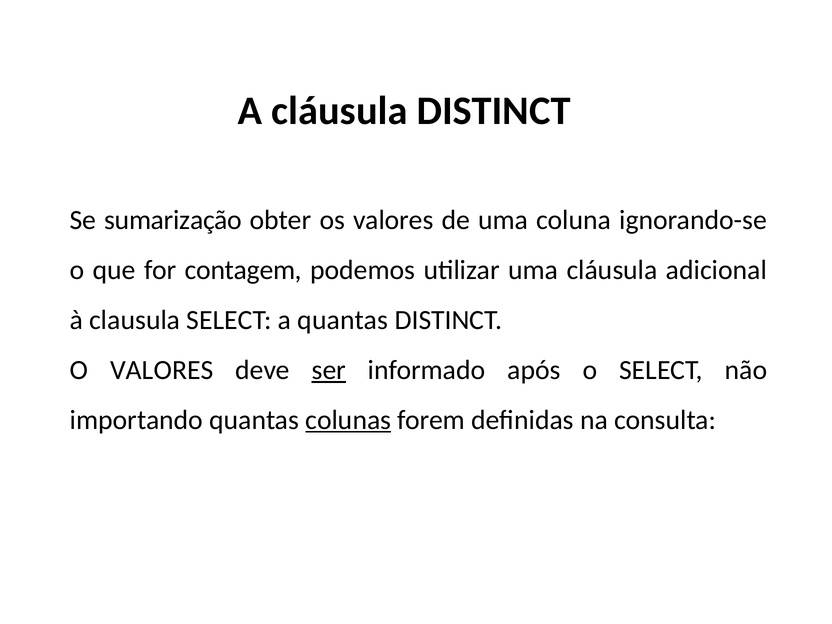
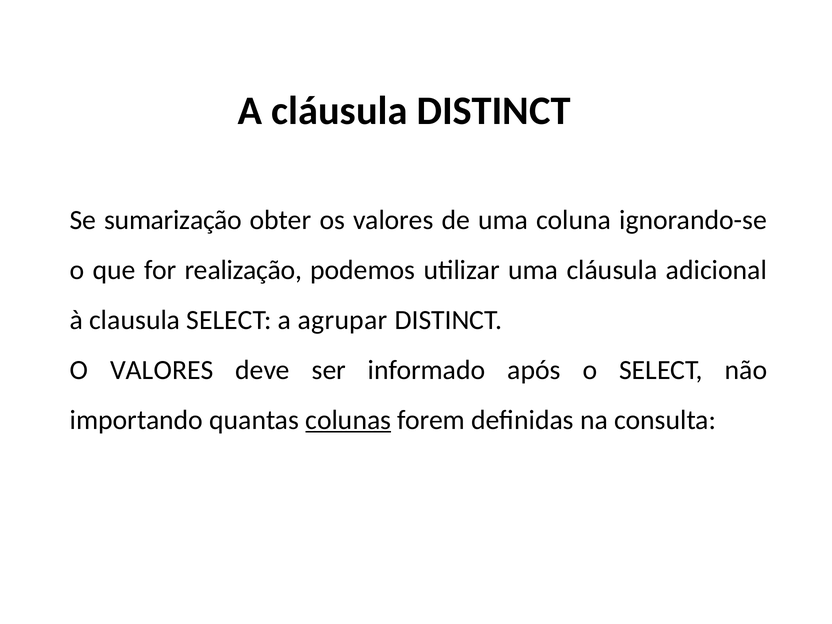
contagem: contagem -> realização (243, 270)
a quantas: quantas -> agrupar (343, 320)
ser underline: present -> none (329, 370)
